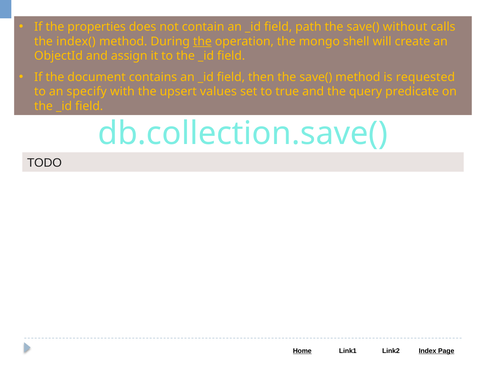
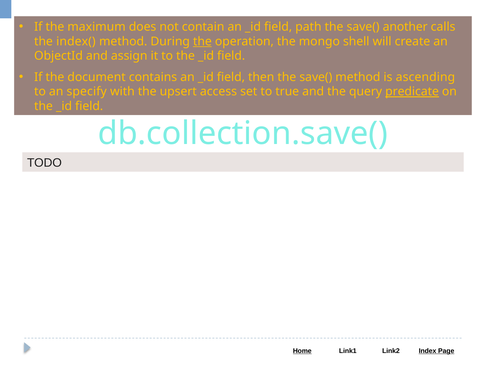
properties: properties -> maximum (97, 27)
without: without -> another (405, 27)
requested: requested -> ascending (425, 77)
values: values -> access (218, 92)
predicate underline: none -> present (412, 92)
